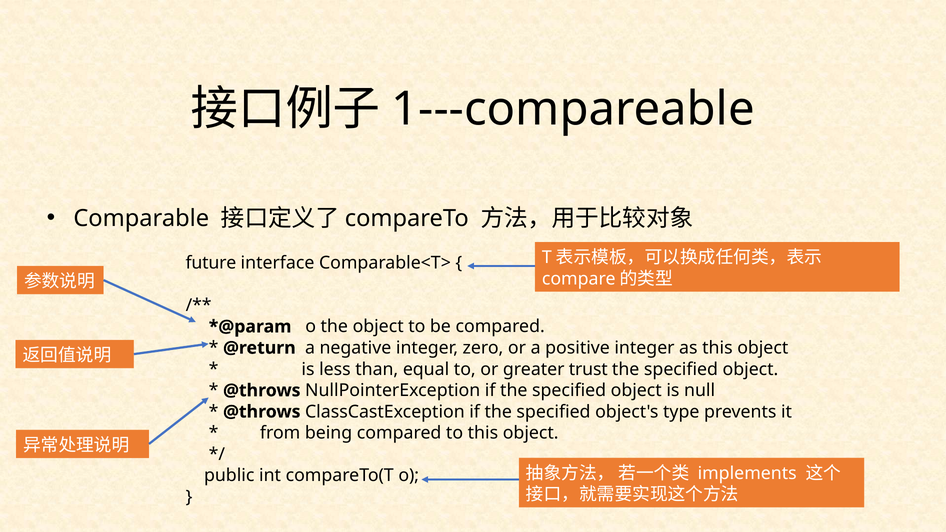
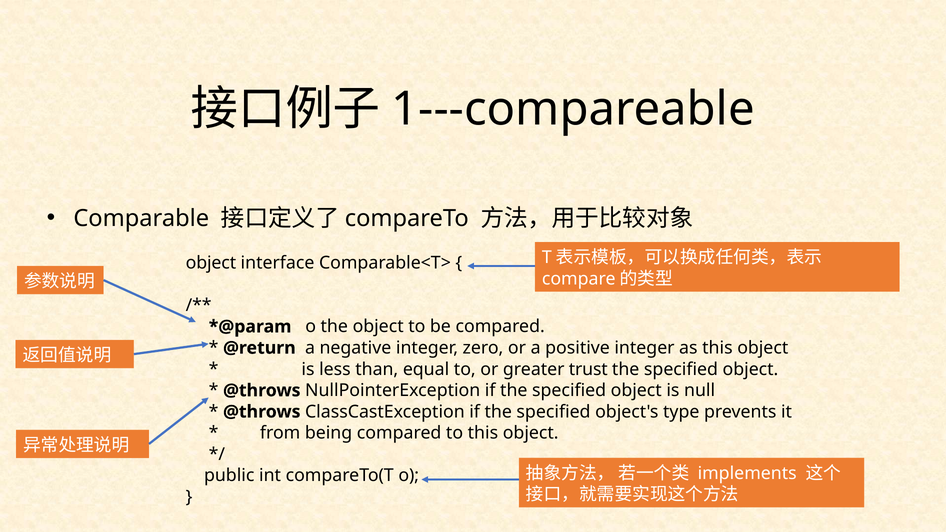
future: future -> object (211, 263)
